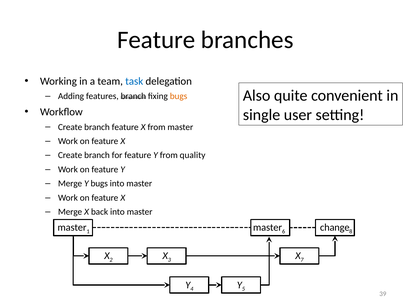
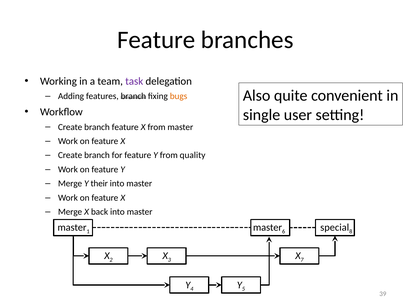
task colour: blue -> purple (134, 81)
Y bugs: bugs -> their (99, 184)
change: change -> special (335, 228)
